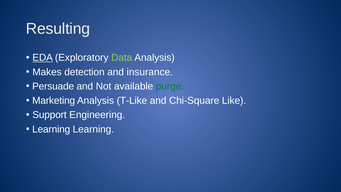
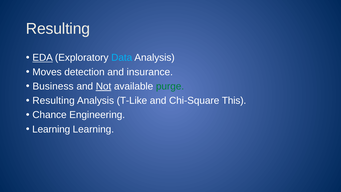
Data colour: light green -> light blue (122, 58)
Makes: Makes -> Moves (47, 72)
Persuade: Persuade -> Business (53, 86)
Not underline: none -> present (104, 86)
Marketing: Marketing -> Resulting (54, 101)
Like: Like -> This (234, 101)
Support: Support -> Chance (49, 115)
